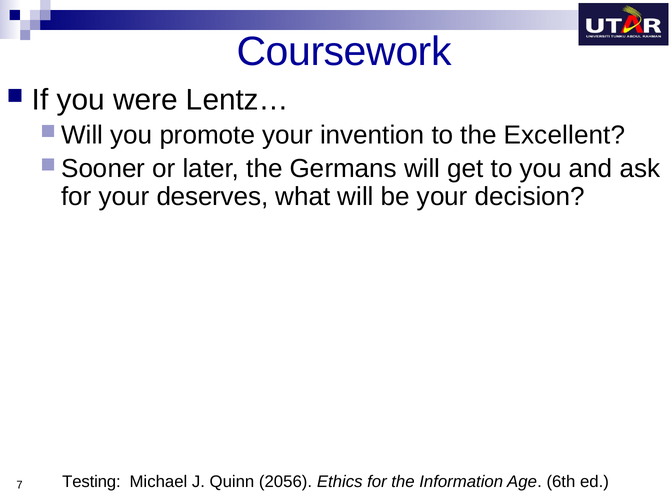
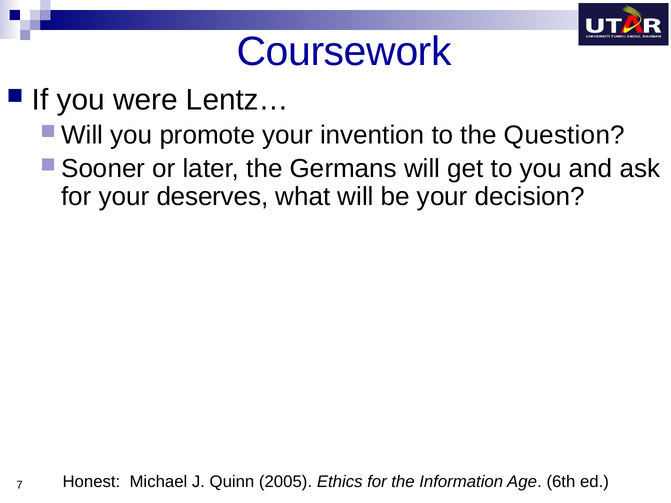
Excellent: Excellent -> Question (564, 135)
Testing: Testing -> Honest (91, 482)
2056: 2056 -> 2005 (286, 482)
